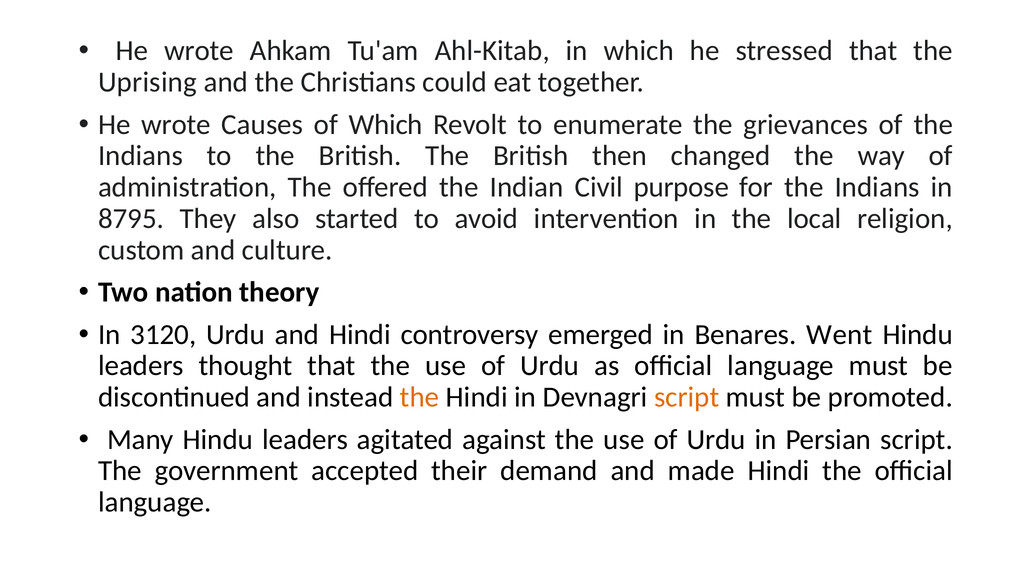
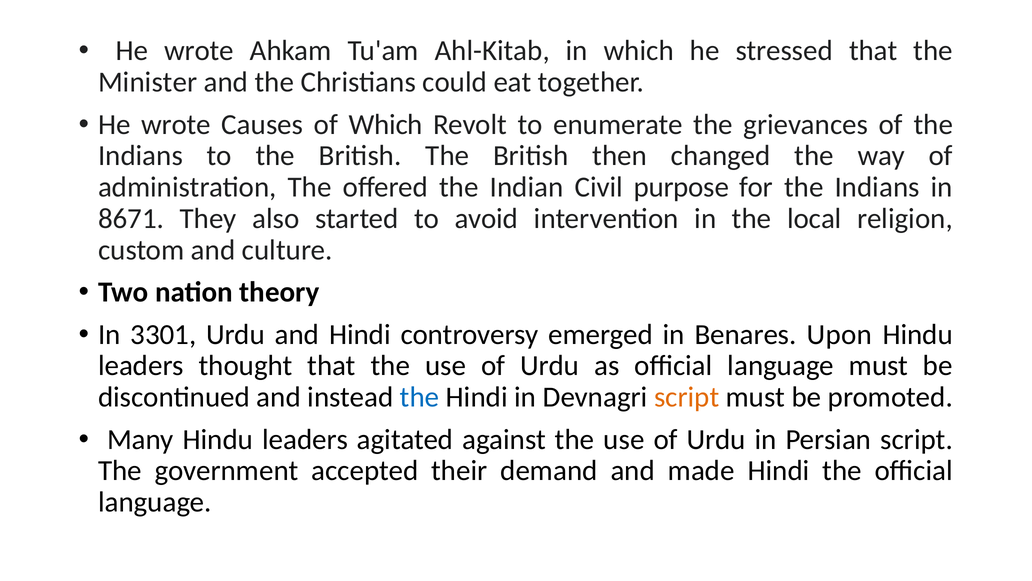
Uprising: Uprising -> Minister (148, 82)
8795: 8795 -> 8671 (131, 219)
3120: 3120 -> 3301 (163, 334)
Went: Went -> Upon (839, 334)
the colour: orange -> blue (420, 397)
